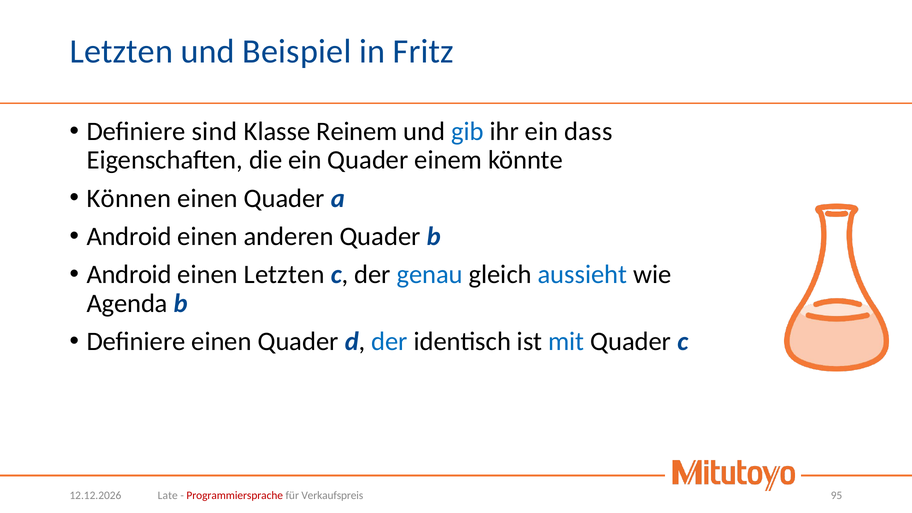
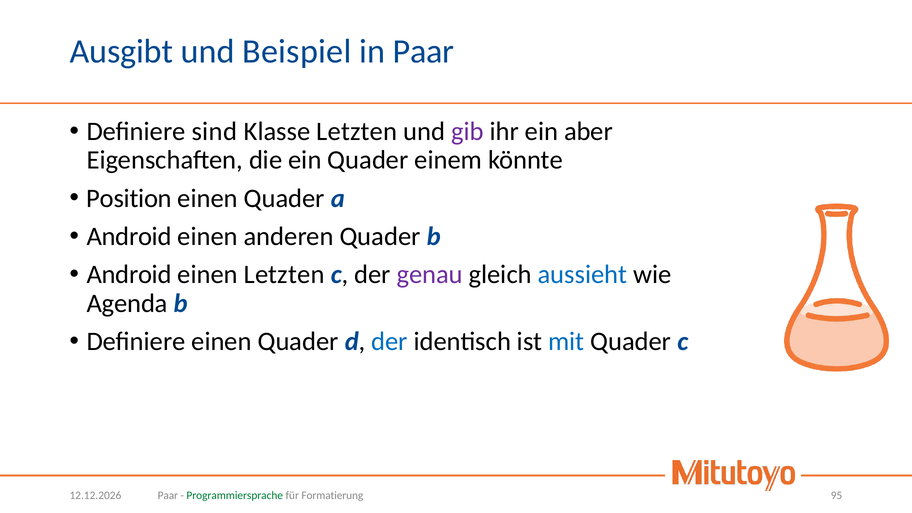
Letzten: Letzten -> Ausgibt (121, 52)
in Fritz: Fritz -> Paar (423, 52)
Klasse Reinem: Reinem -> Letzten (357, 131)
gib colour: blue -> purple (467, 131)
dass: dass -> aber (588, 131)
Können: Können -> Position (129, 198)
genau colour: blue -> purple (430, 275)
Late: Late -> Paar (168, 495)
Programmiersprache colour: red -> green (235, 495)
Verkaufspreis: Verkaufspreis -> Formatierung (332, 495)
